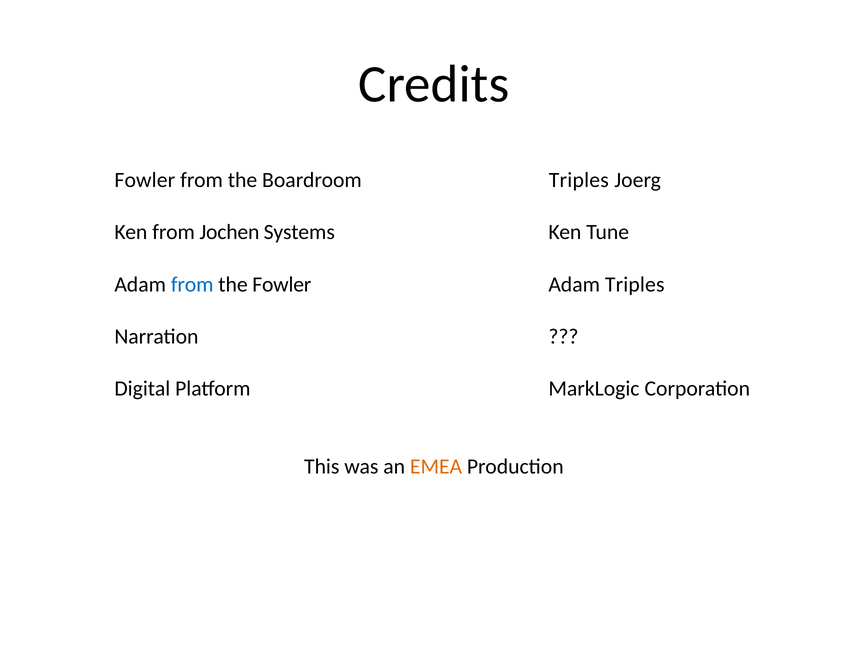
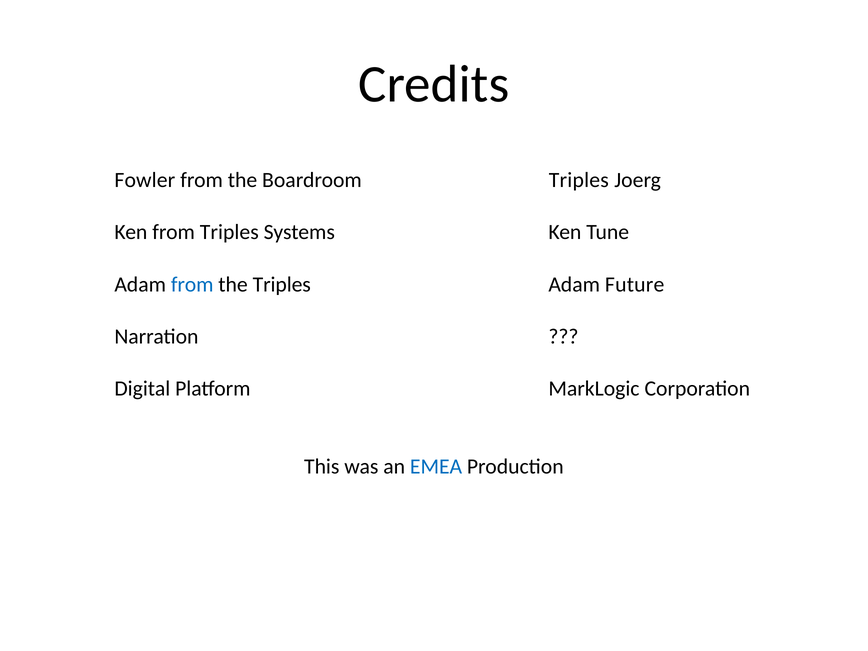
from Jochen: Jochen -> Triples (229, 232)
the Fowler: Fowler -> Triples (282, 284)
Adam Triples: Triples -> Future (635, 284)
EMEA colour: orange -> blue (436, 467)
